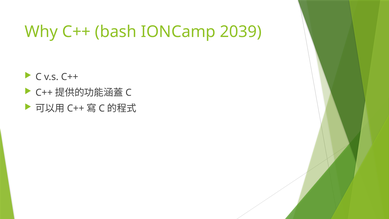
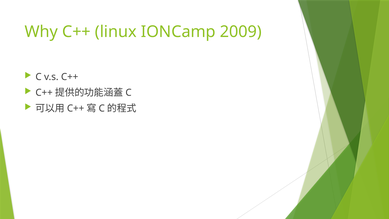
bash: bash -> linux (116, 32)
2039: 2039 -> 2009 (241, 32)
